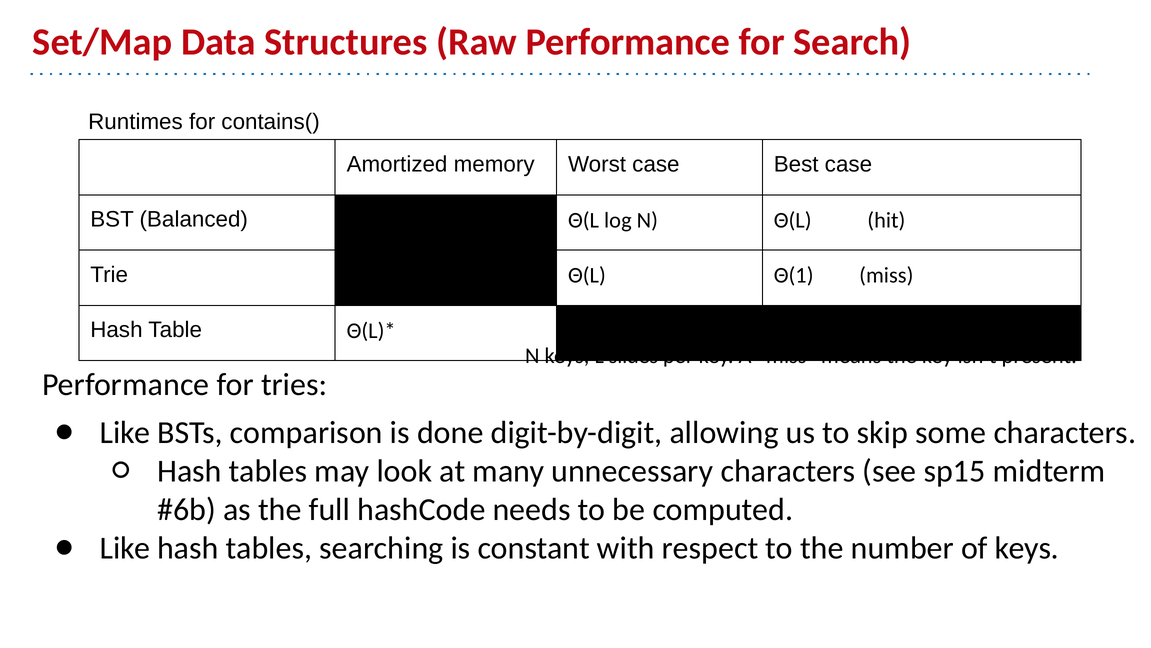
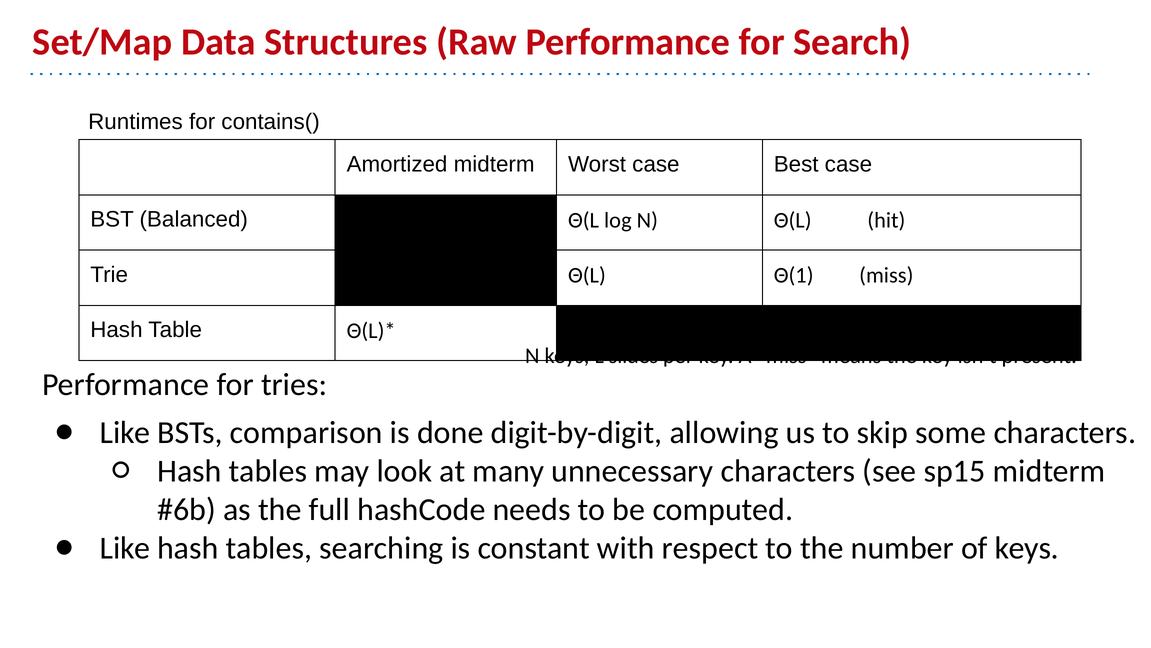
Amortized memory: memory -> midterm (494, 164)
